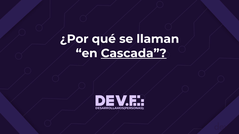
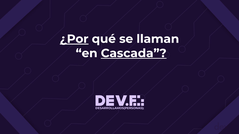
¿Por underline: none -> present (74, 39)
